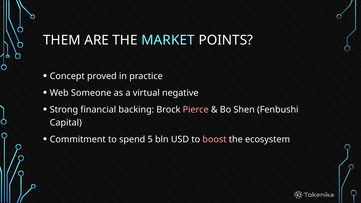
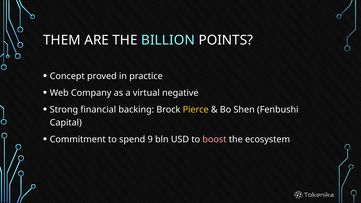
MARKET: MARKET -> BILLION (168, 40)
Someone: Someone -> Company (91, 93)
Pierce colour: pink -> yellow (196, 110)
5: 5 -> 9 (150, 139)
